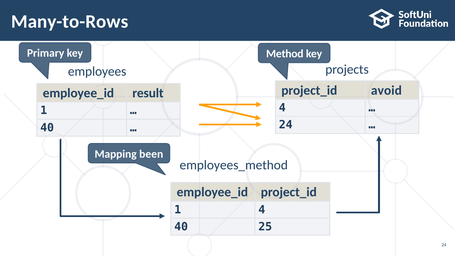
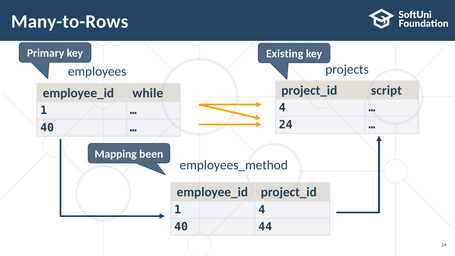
Method: Method -> Existing (285, 54)
avoid: avoid -> script (386, 90)
result: result -> while (148, 93)
25: 25 -> 44 (265, 227)
